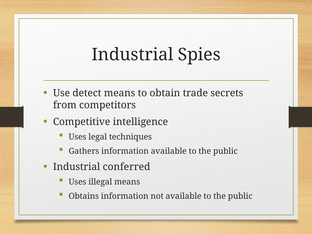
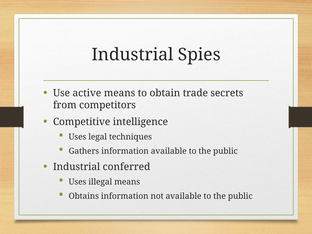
detect: detect -> active (87, 93)
